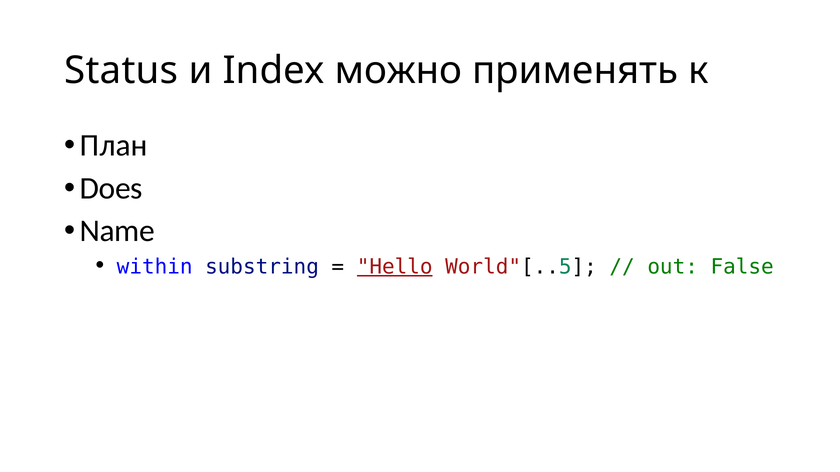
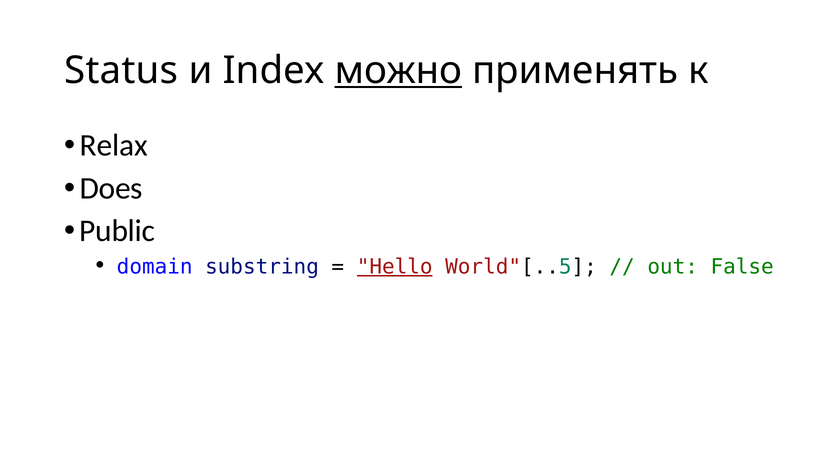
можно underline: none -> present (398, 71)
План: План -> Relax (114, 146)
Name: Name -> Public (117, 231)
within: within -> domain (155, 267)
